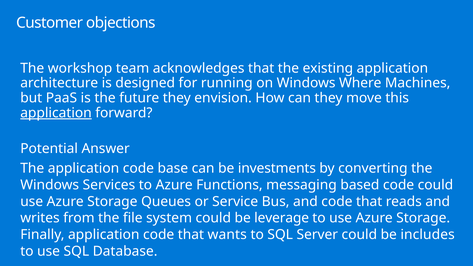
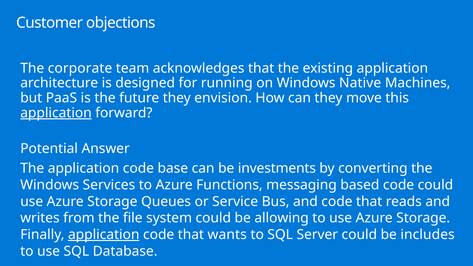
workshop: workshop -> corporate (80, 68)
Where: Where -> Native (360, 83)
leverage: leverage -> allowing (282, 218)
application underline: none -> present (104, 235)
